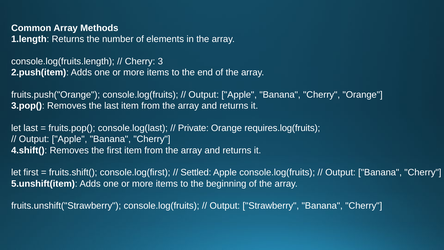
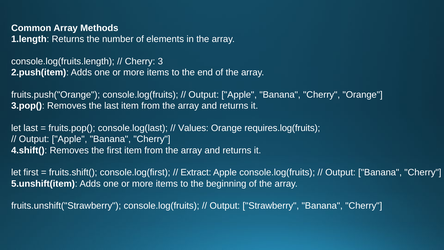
Private: Private -> Values (193, 128)
Settled: Settled -> Extract (196, 172)
